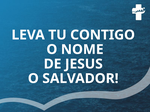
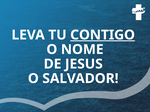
CONTIGO underline: none -> present (103, 35)
